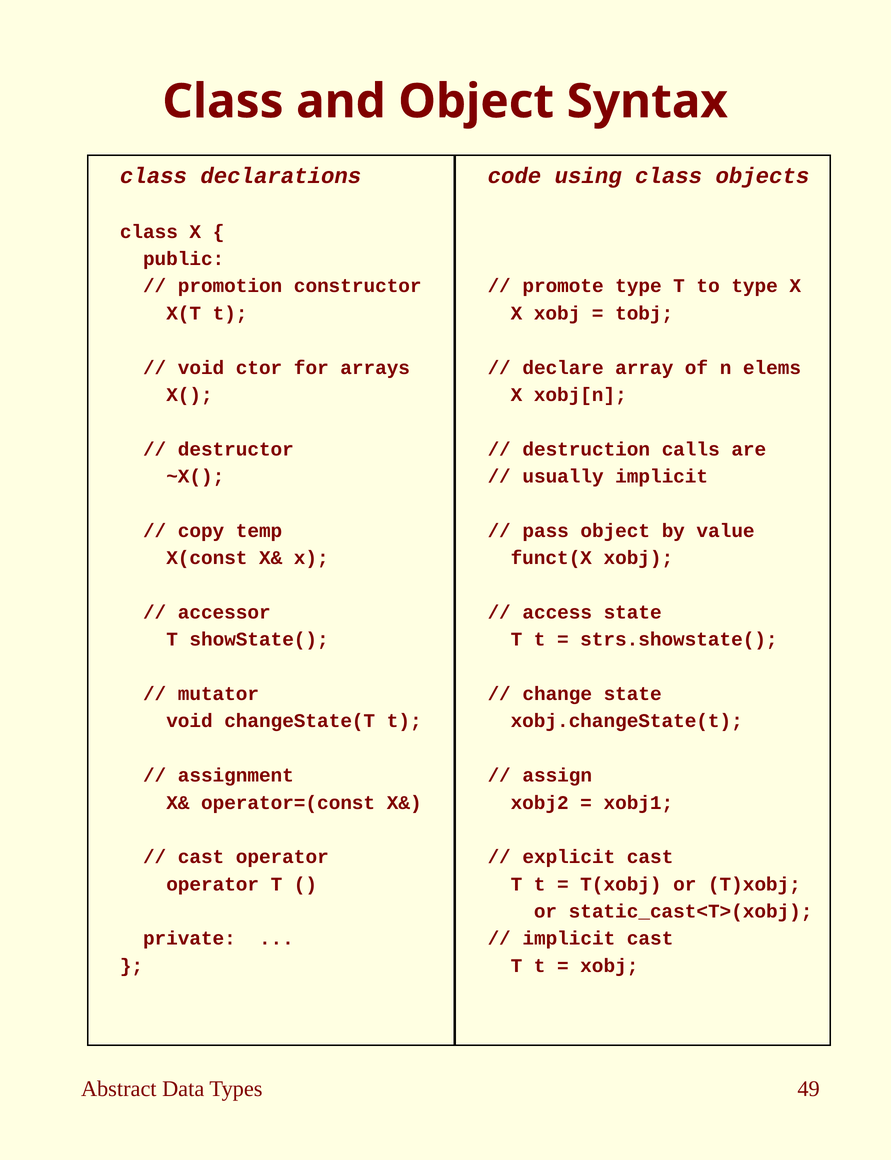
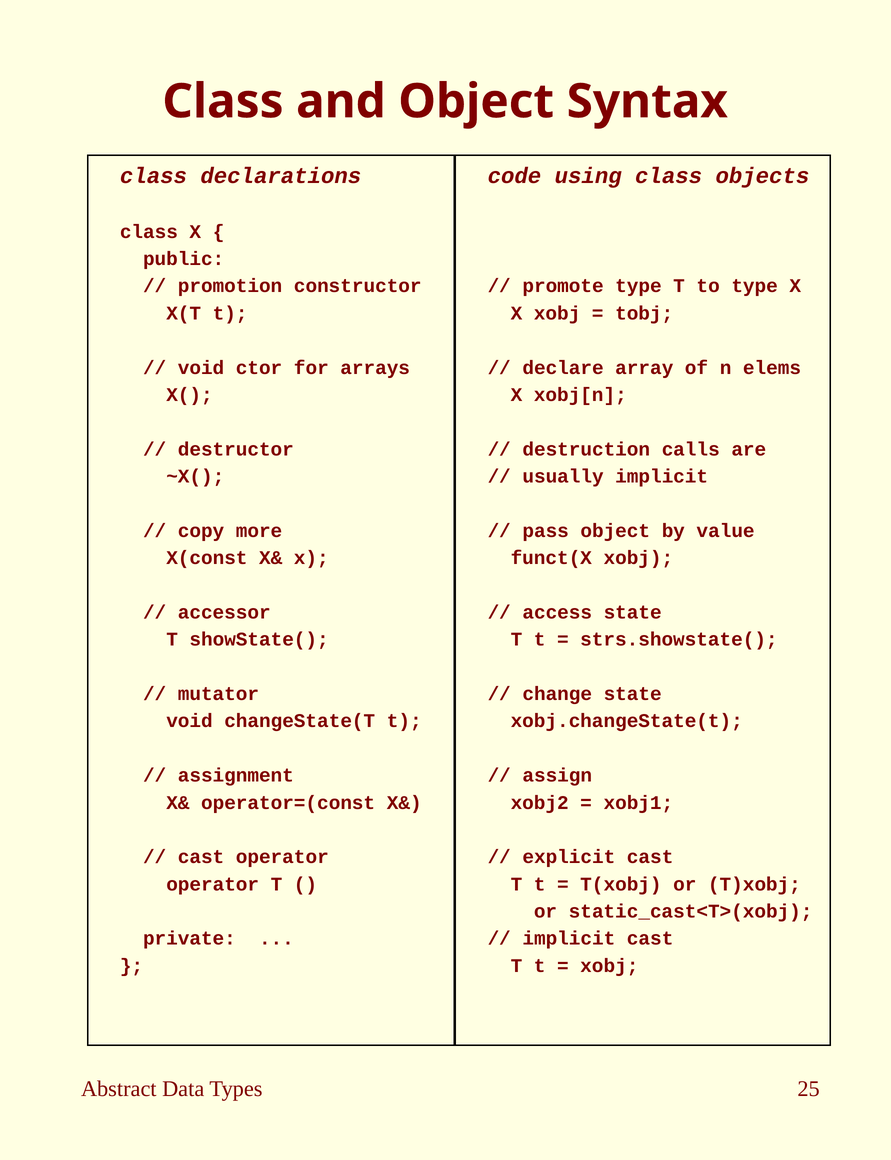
temp: temp -> more (259, 530)
49: 49 -> 25 (809, 1088)
